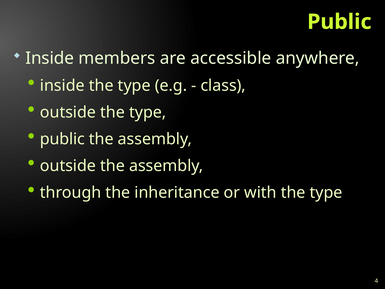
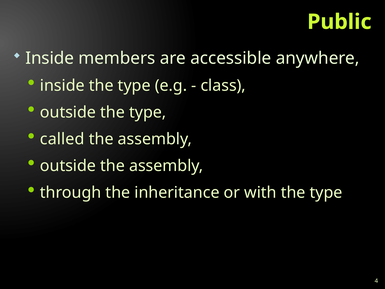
public: public -> called (62, 139)
